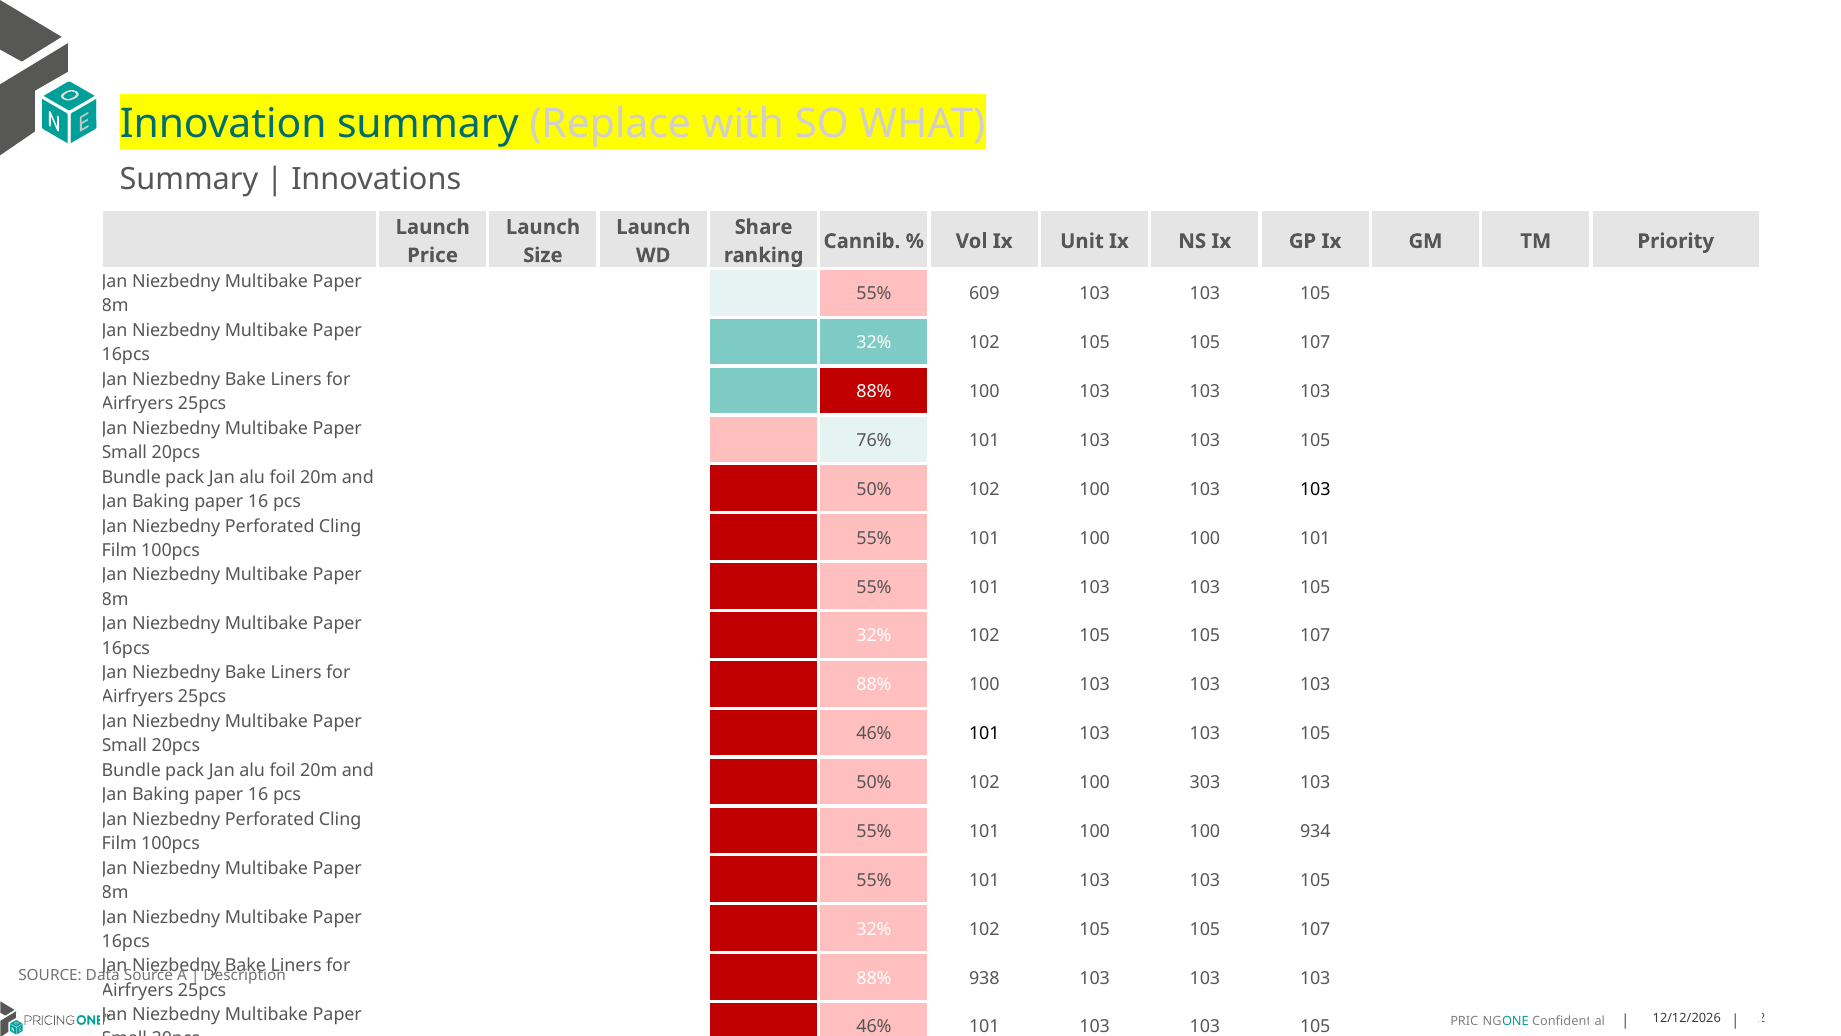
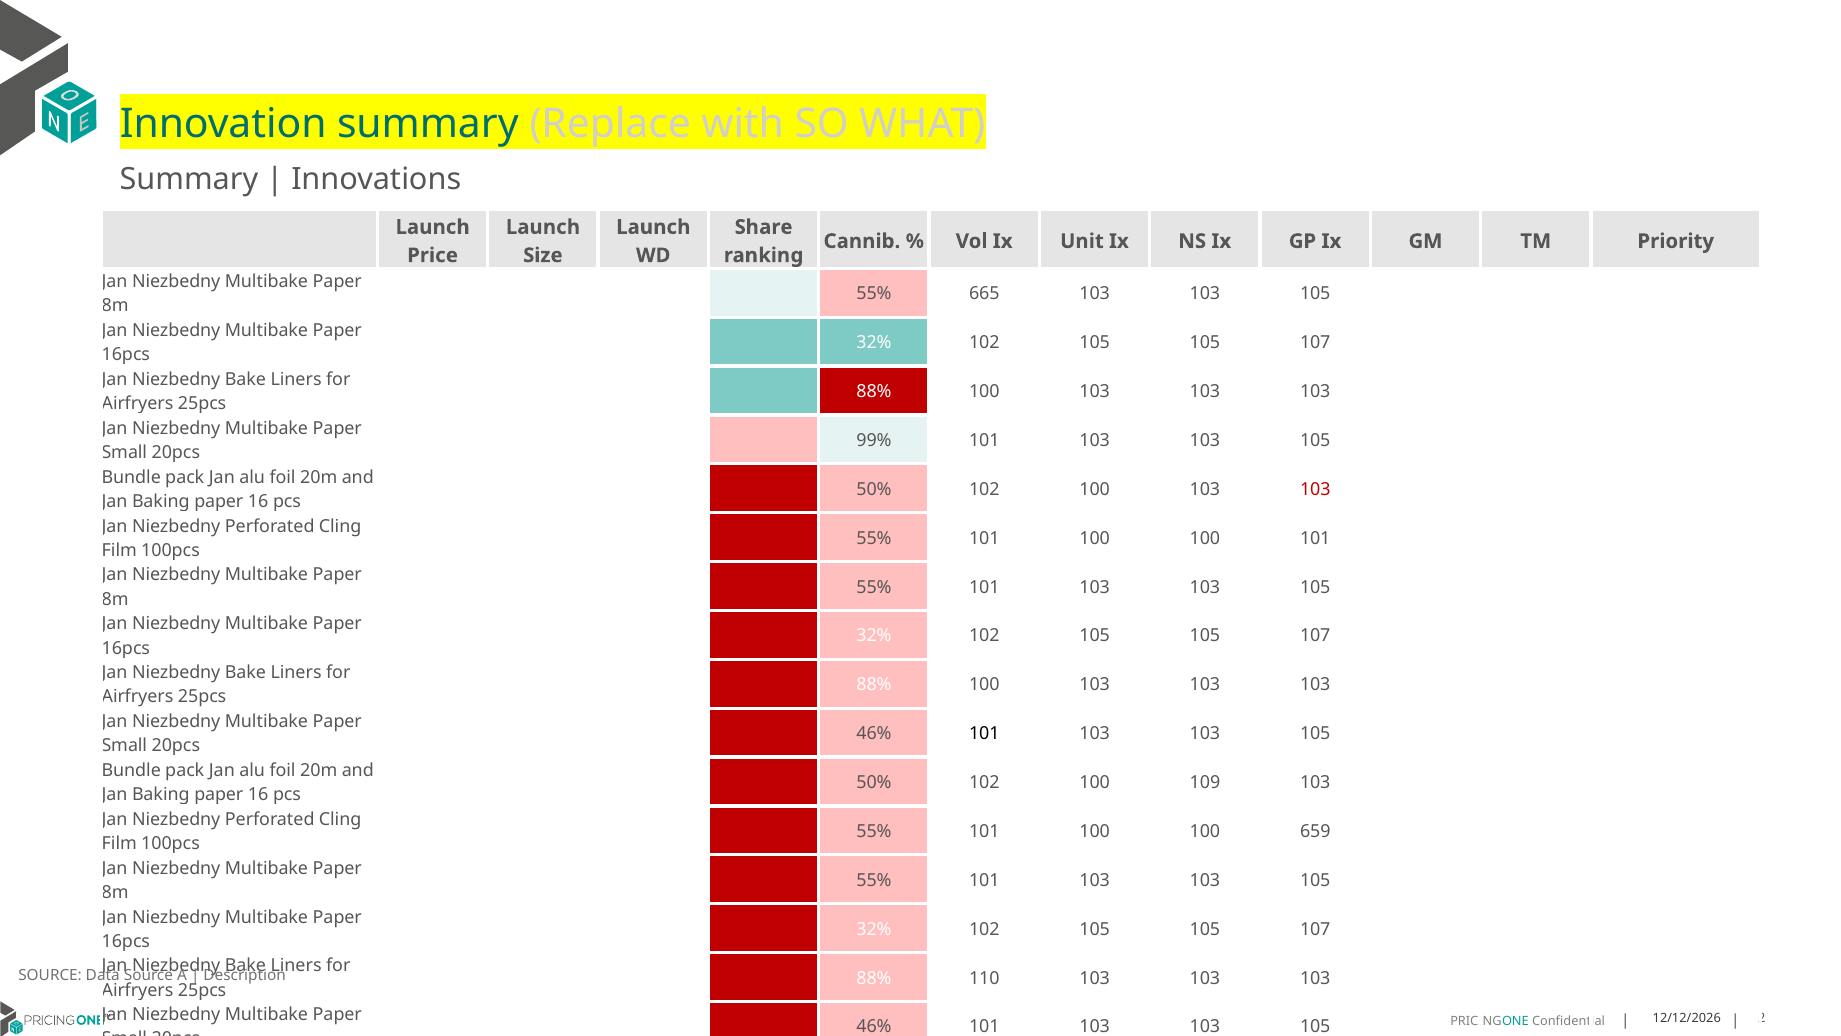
609: 609 -> 665 (984, 294)
76%: 76% -> 99% (874, 440)
103 colour: black -> red (1315, 489)
303: 303 -> 109 (1205, 782)
934: 934 -> 659 (1315, 831)
938: 938 -> 110 (984, 978)
